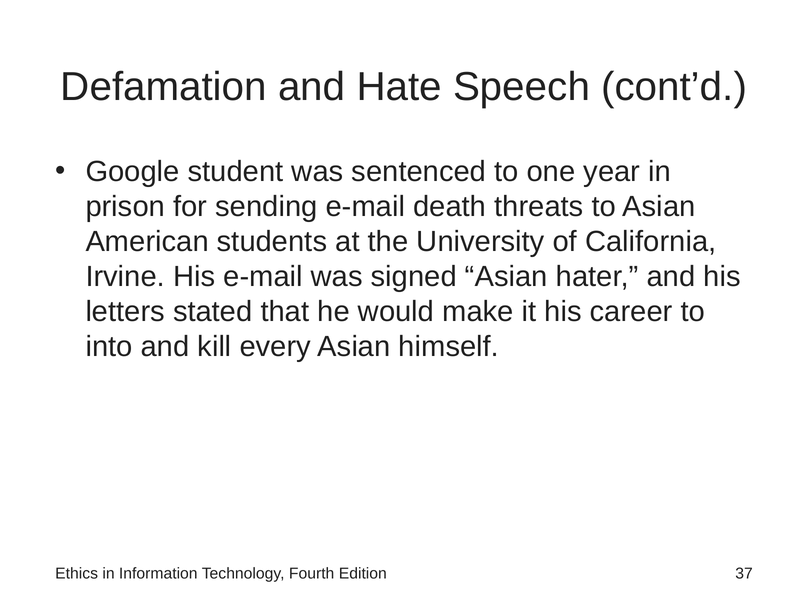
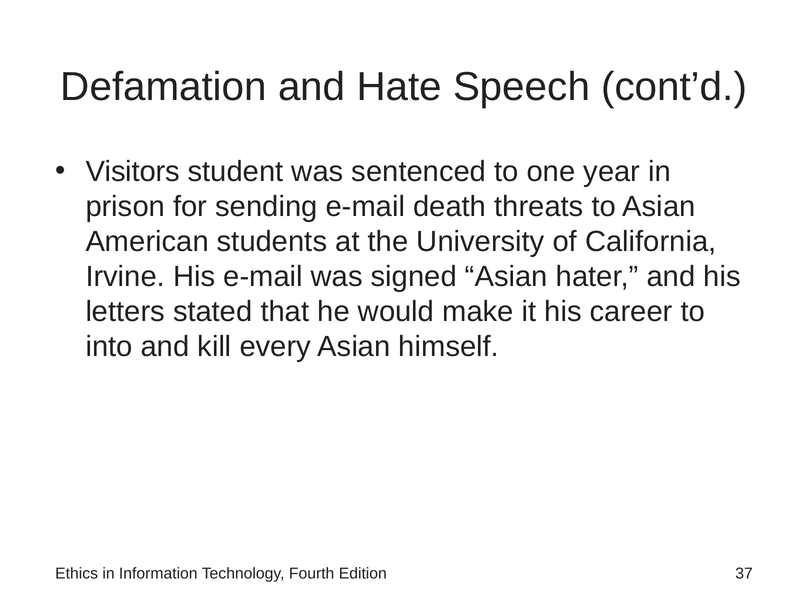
Google: Google -> Visitors (133, 172)
